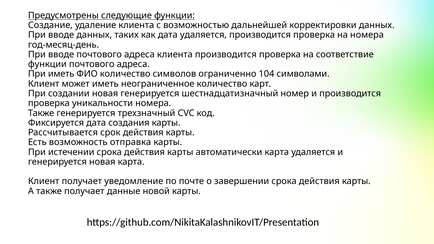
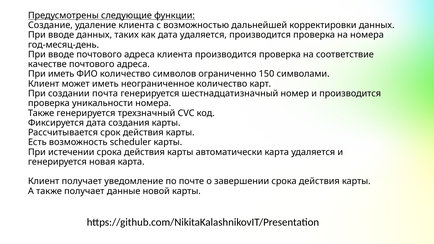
функции: функции -> качестве (47, 64)
104: 104 -> 150 (267, 74)
создании новая: новая -> почта (105, 94)
отправка: отправка -> scheduler (131, 142)
